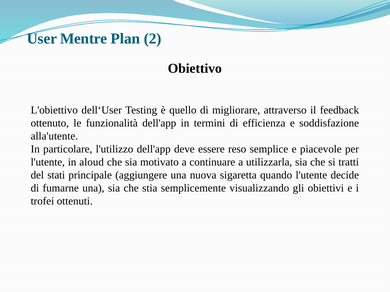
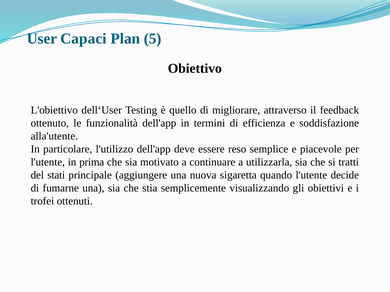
Mentre: Mentre -> Capaci (83, 39)
2: 2 -> 5 (153, 39)
aloud: aloud -> prima (92, 162)
